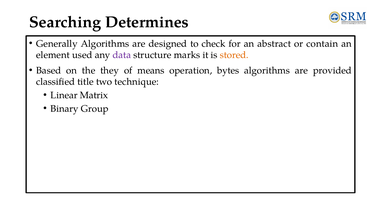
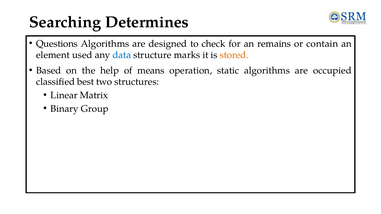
Generally: Generally -> Questions (57, 44)
abstract: abstract -> remains (274, 44)
data colour: purple -> blue (122, 55)
they: they -> help (110, 71)
bytes: bytes -> static (228, 71)
provided: provided -> occupied (332, 71)
title: title -> best (86, 82)
technique: technique -> structures (137, 82)
